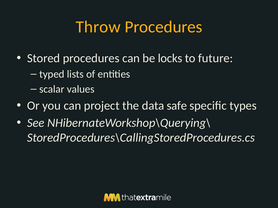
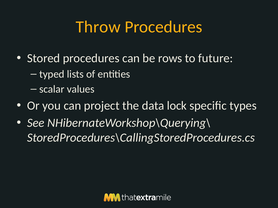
locks: locks -> rows (170, 58)
safe: safe -> lock (177, 106)
